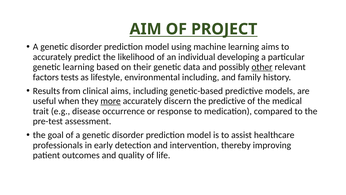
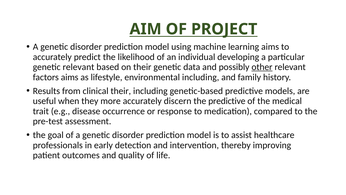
genetic learning: learning -> relevant (79, 67)
factors tests: tests -> aims (70, 77)
clinical aims: aims -> their (121, 91)
more underline: present -> none (111, 101)
